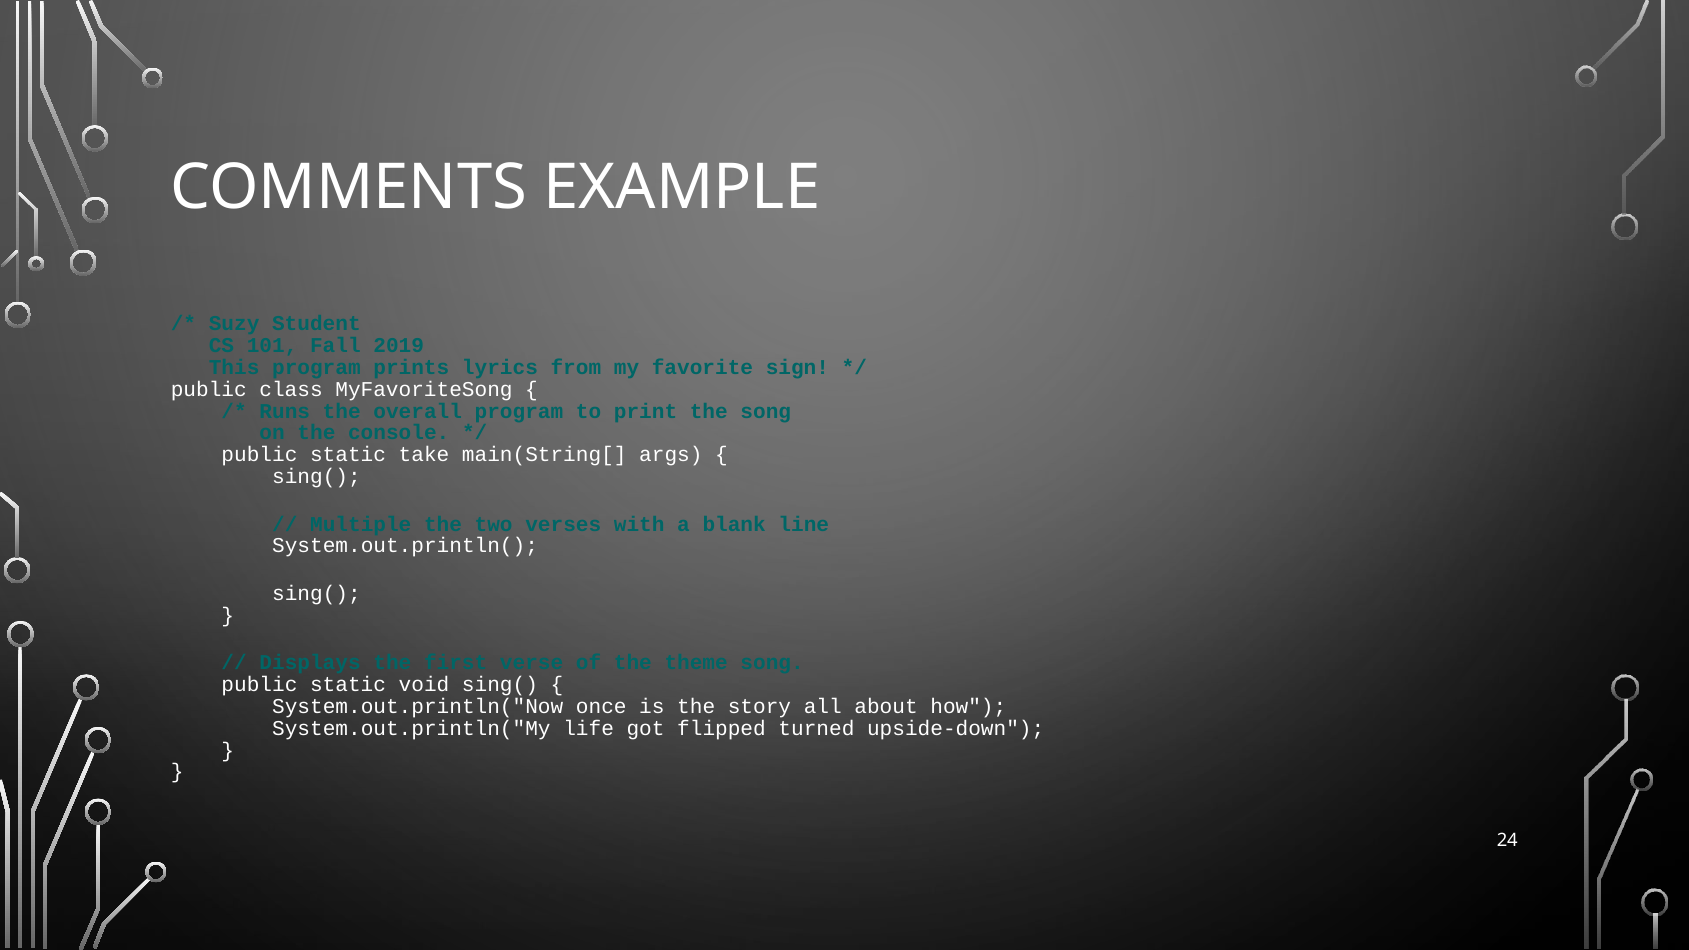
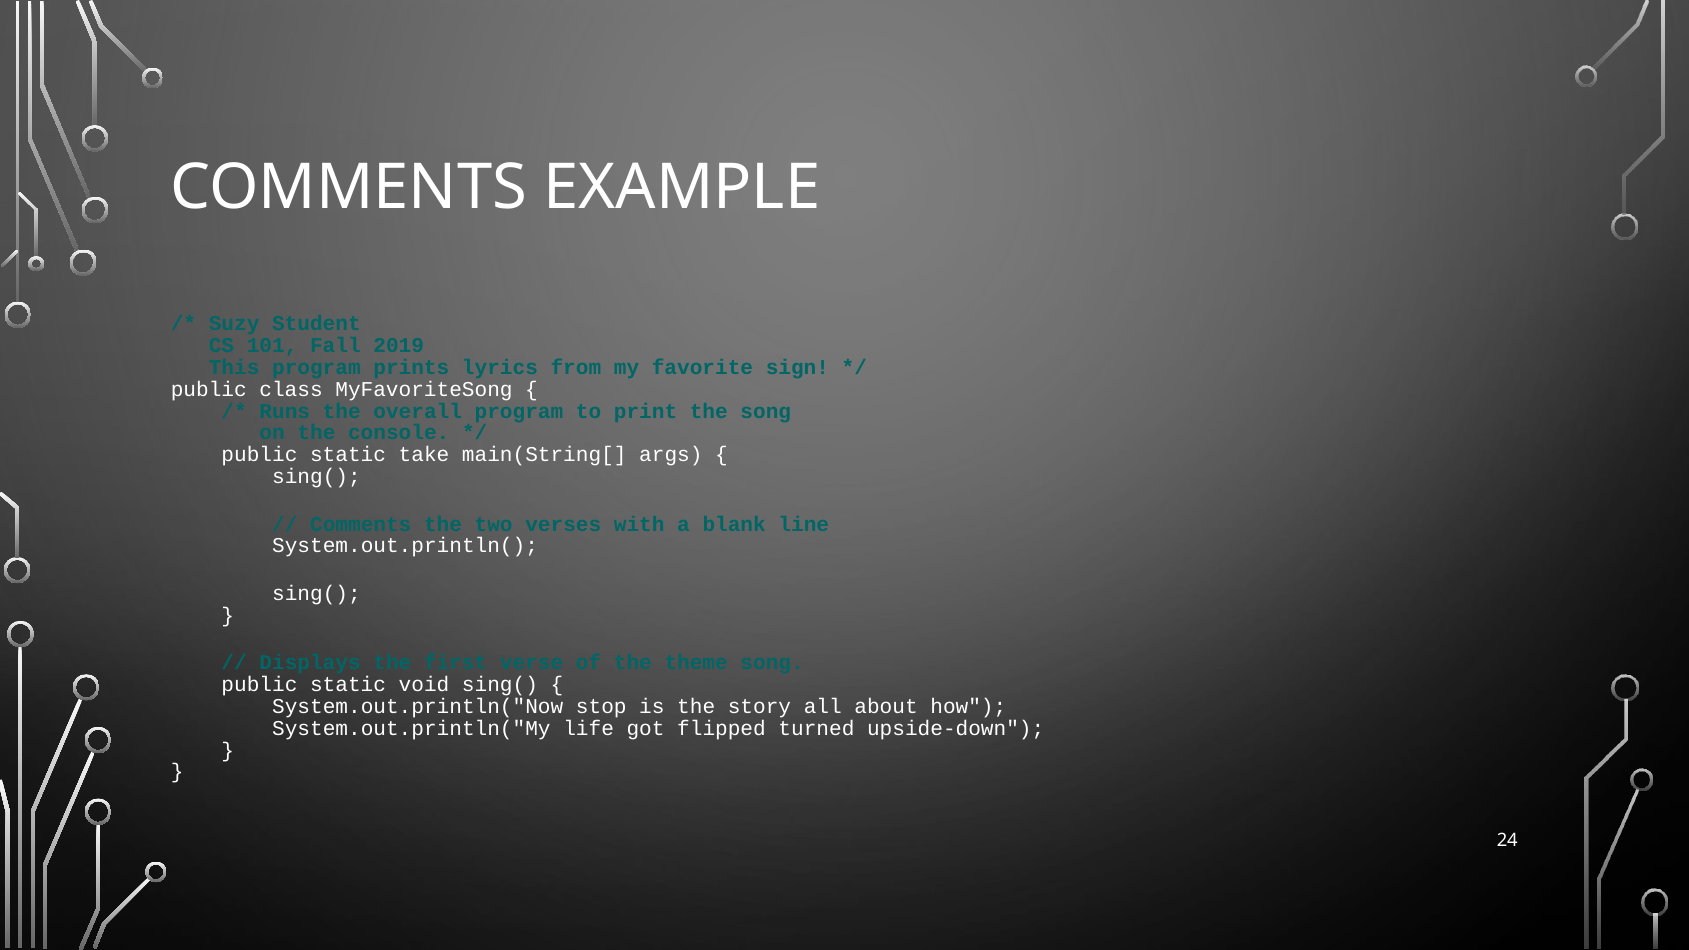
Multiple: Multiple -> Comments (361, 524)
once: once -> stop (601, 707)
